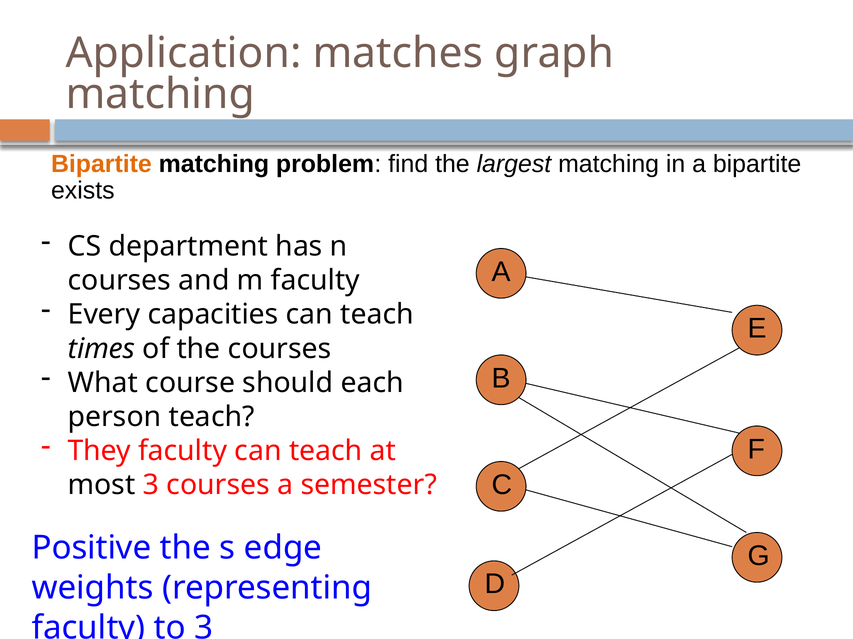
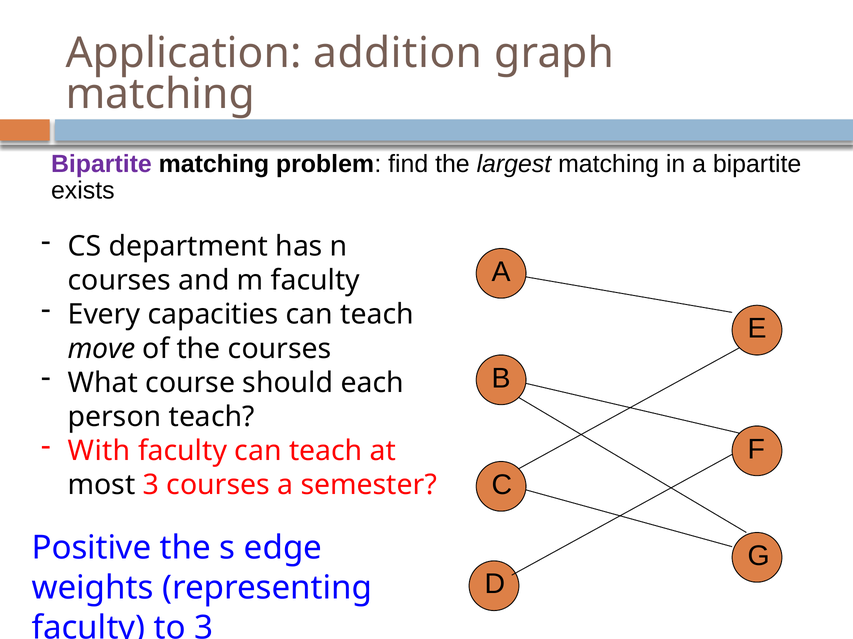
matches: matches -> addition (398, 53)
Bipartite colour: orange -> purple (101, 164)
times: times -> move (102, 349)
They: They -> With (99, 451)
